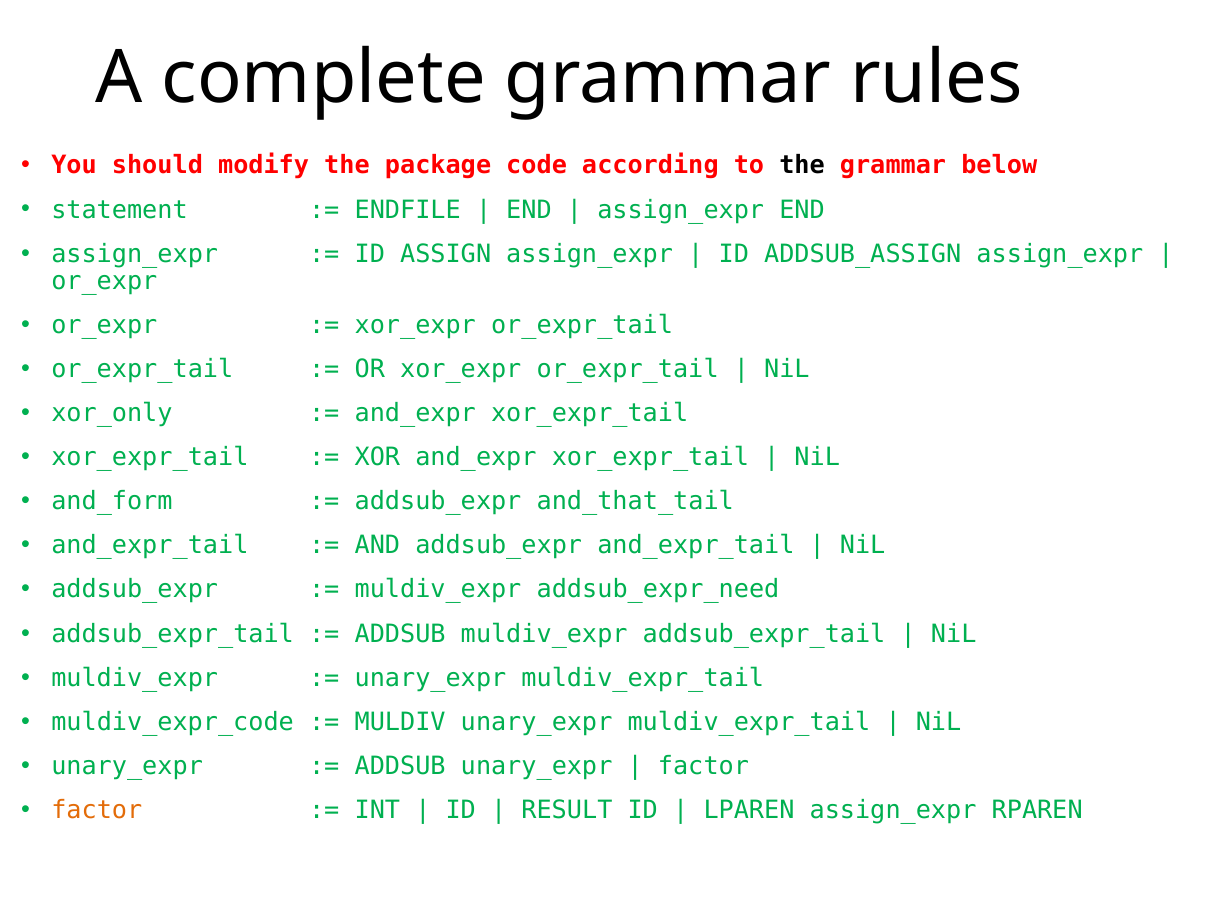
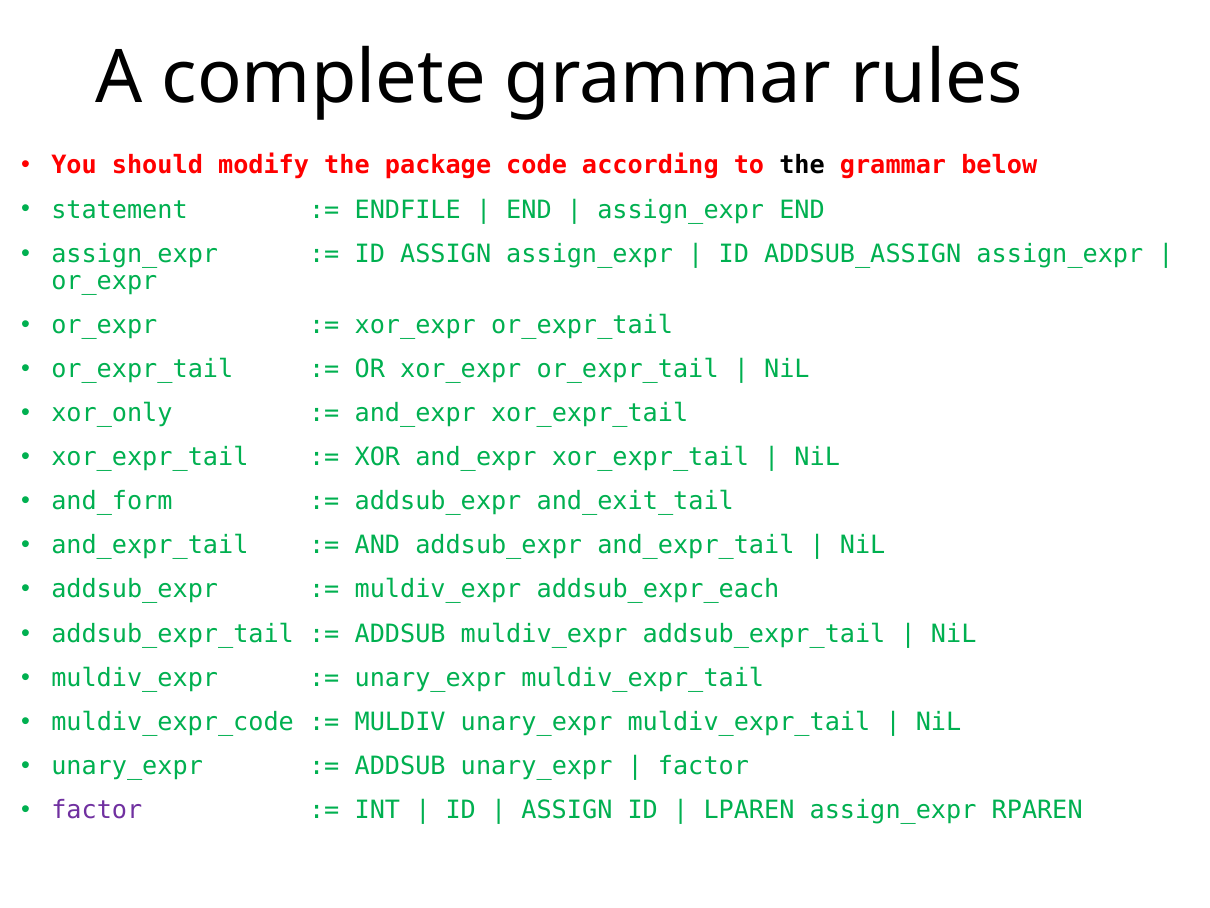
and_that_tail: and_that_tail -> and_exit_tail (635, 501)
addsub_expr_need: addsub_expr_need -> addsub_expr_each (658, 589)
factor colour: orange -> purple (97, 810)
RESULT: RESULT -> ASSIGN (567, 810)
